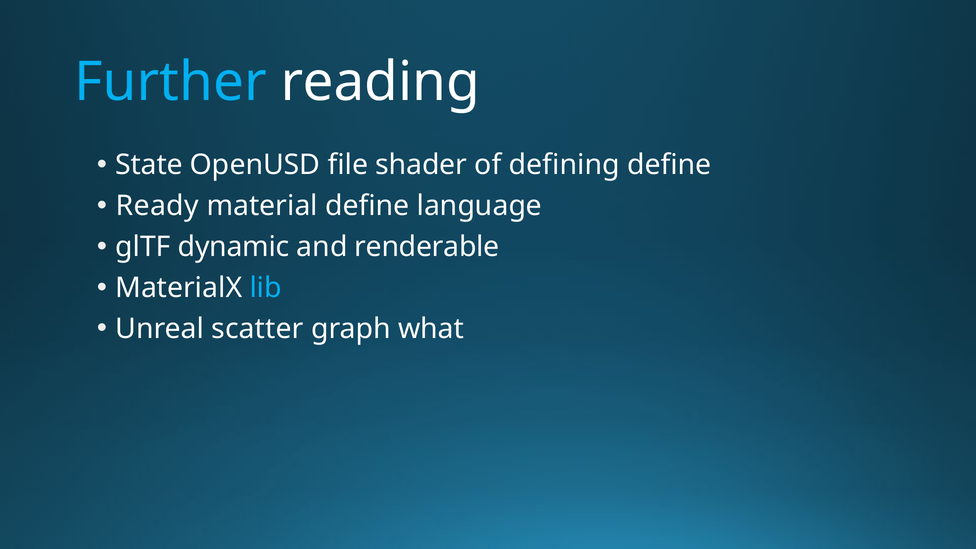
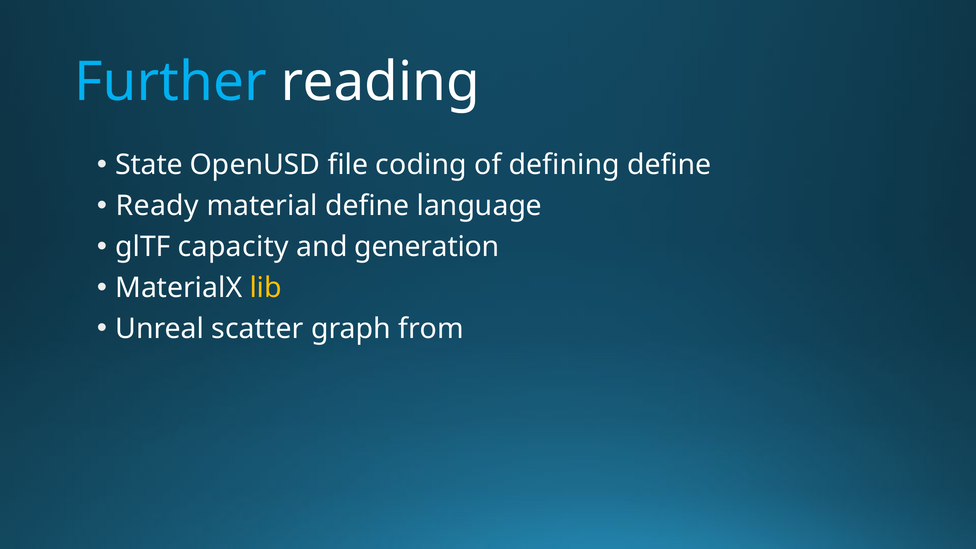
shader: shader -> coding (421, 165)
dynamic: dynamic -> capacity (233, 247)
renderable: renderable -> generation (427, 247)
lib colour: light blue -> yellow (266, 288)
what: what -> from (431, 329)
